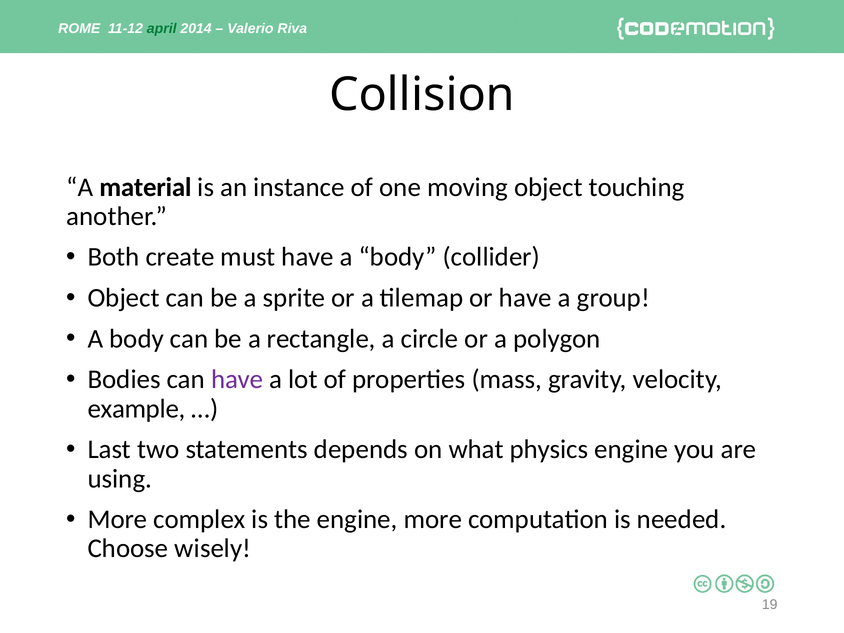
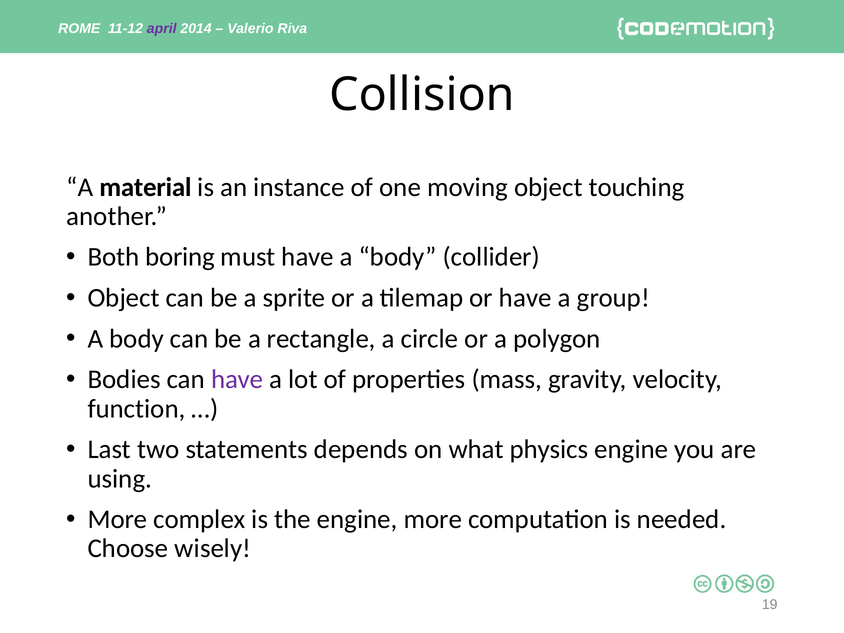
april colour: green -> purple (162, 28)
create: create -> boring (180, 257)
example: example -> function (136, 409)
